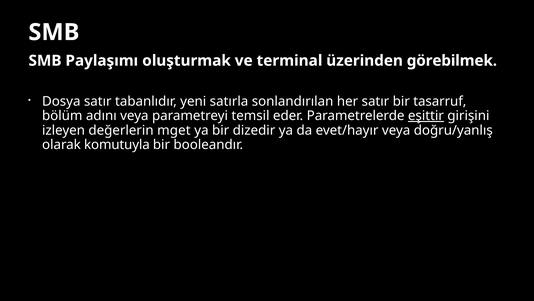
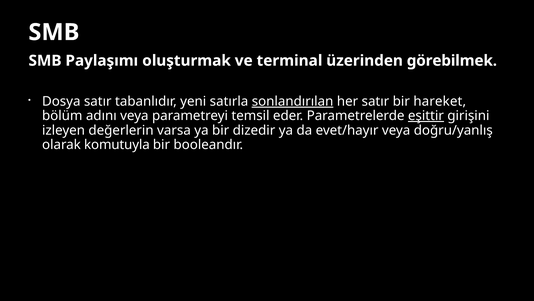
sonlandırılan underline: none -> present (293, 101)
tasarruf: tasarruf -> hareket (440, 101)
mget: mget -> varsa (174, 130)
